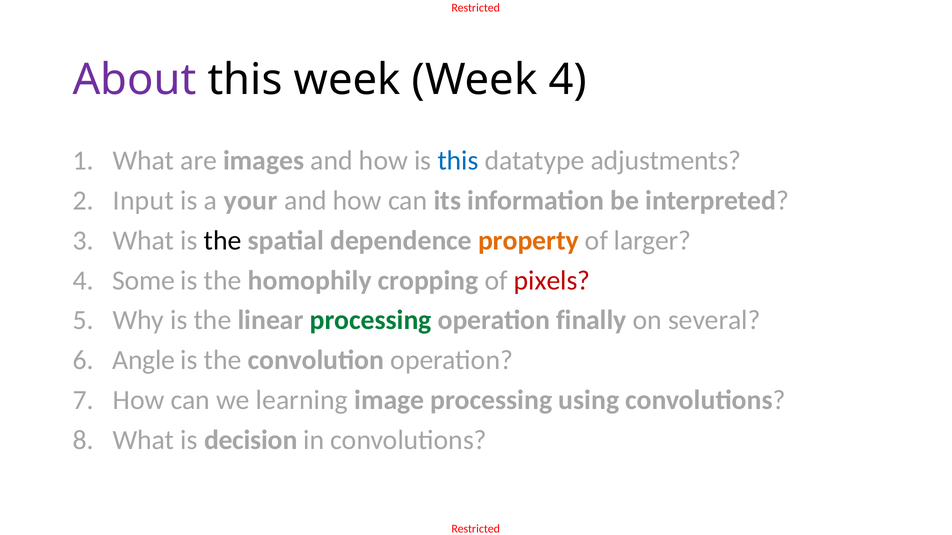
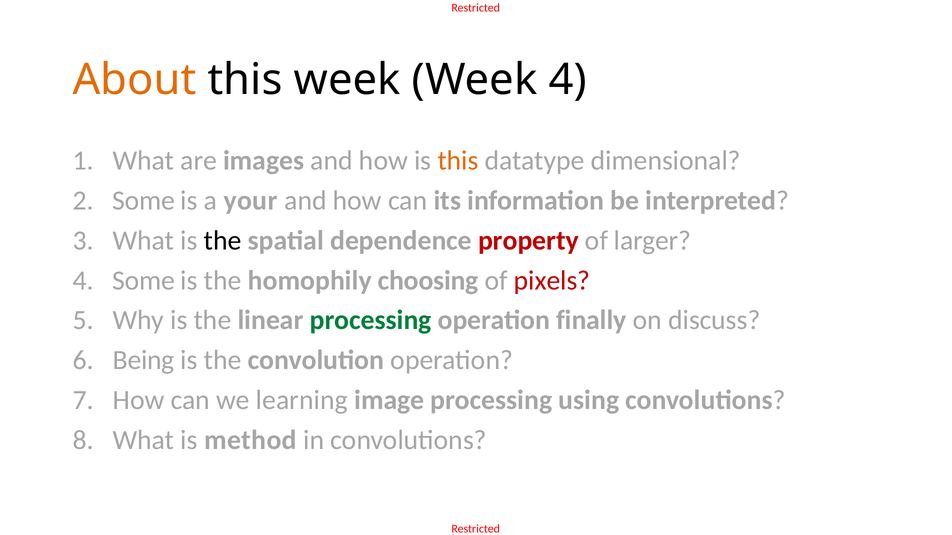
About colour: purple -> orange (134, 80)
this colour: blue -> orange (458, 161)
adjustments: adjustments -> dimensional (666, 161)
Input: Input -> Some (144, 201)
property colour: orange -> red (528, 241)
cropping: cropping -> choosing (428, 281)
several: several -> discuss (714, 321)
Angle: Angle -> Being (144, 361)
decision: decision -> method (250, 440)
